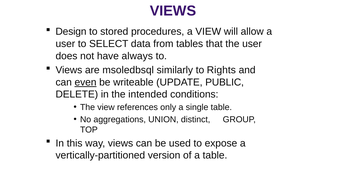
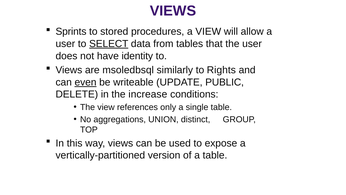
Design: Design -> Sprints (71, 32)
SELECT underline: none -> present (109, 44)
always: always -> identity (137, 56)
intended: intended -> increase (148, 94)
